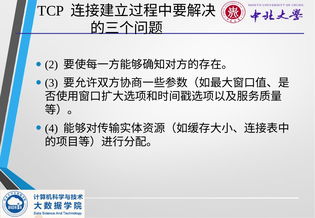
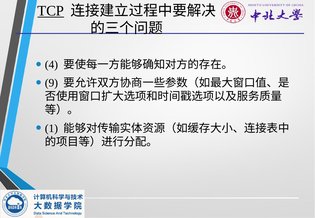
TCP underline: none -> present (51, 11)
2: 2 -> 4 (51, 65)
3: 3 -> 9 (51, 83)
4: 4 -> 1 (51, 128)
